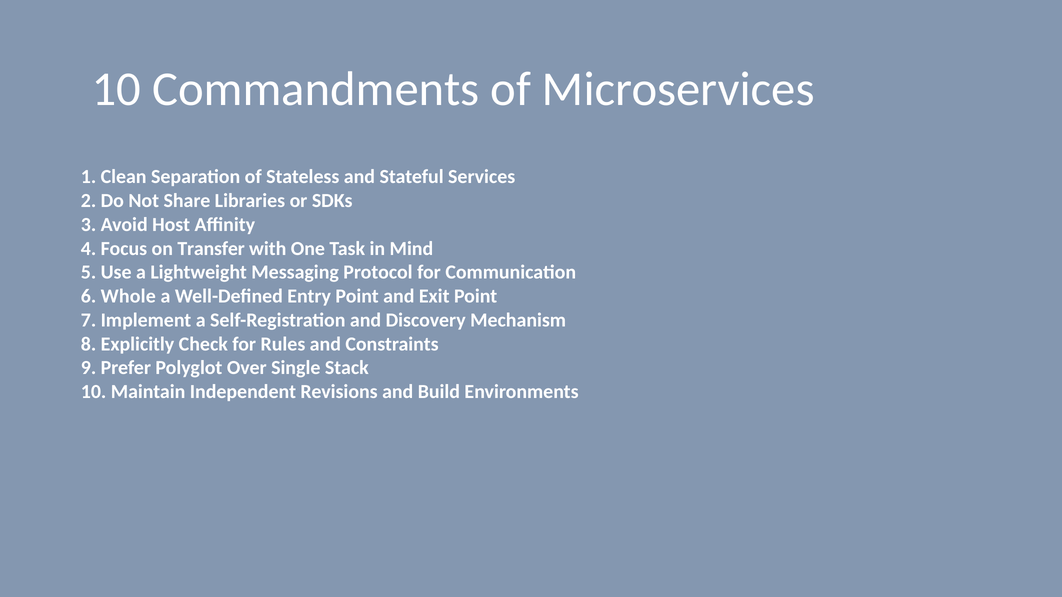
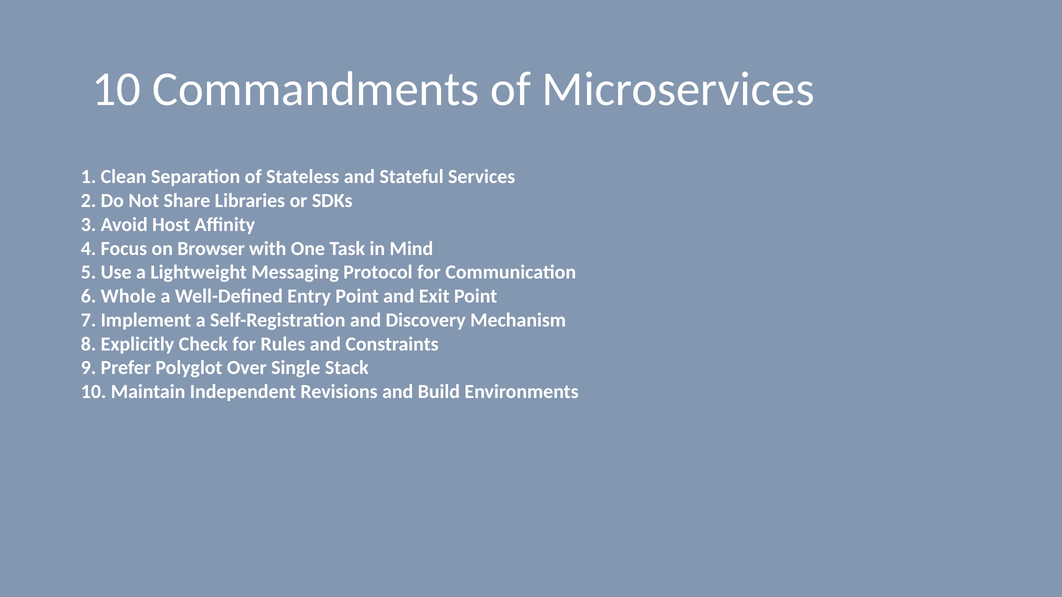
Transfer: Transfer -> Browser (211, 249)
